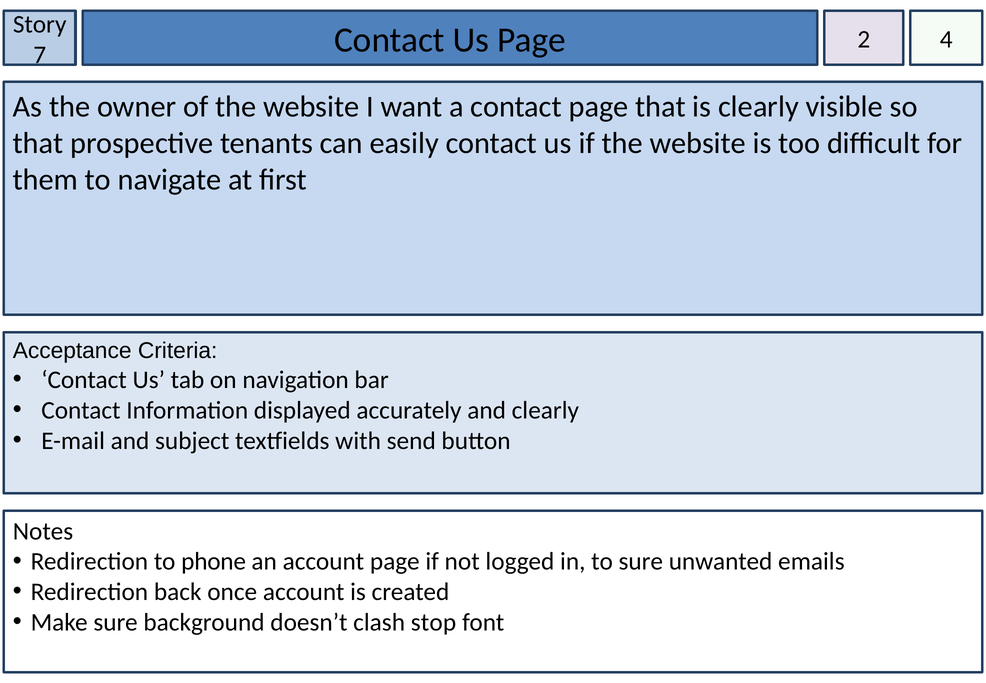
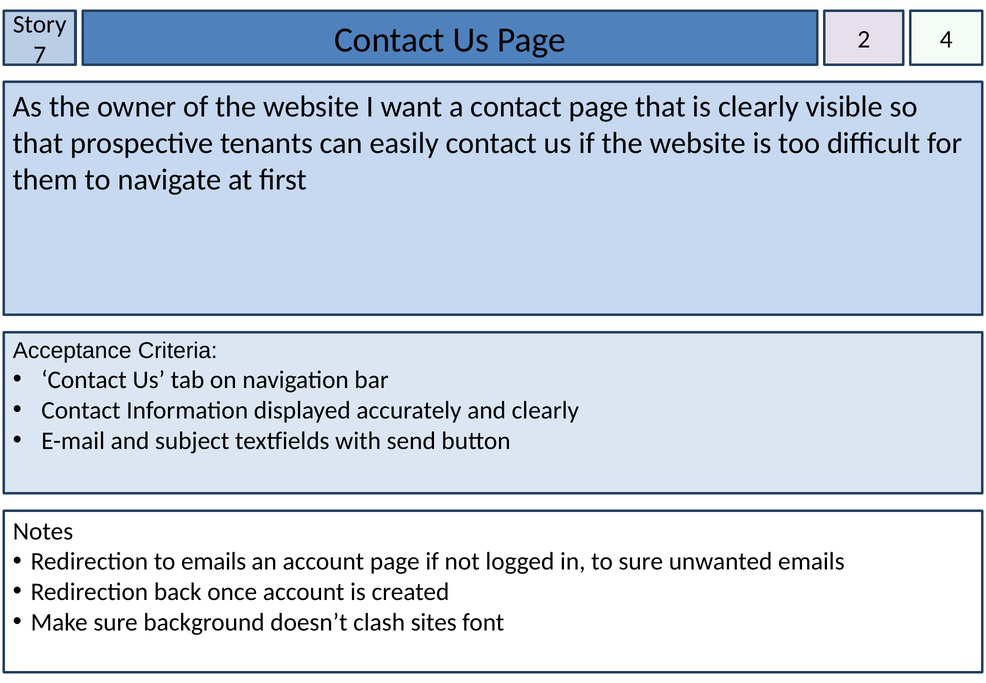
to phone: phone -> emails (214, 561)
stop: stop -> sites (434, 622)
